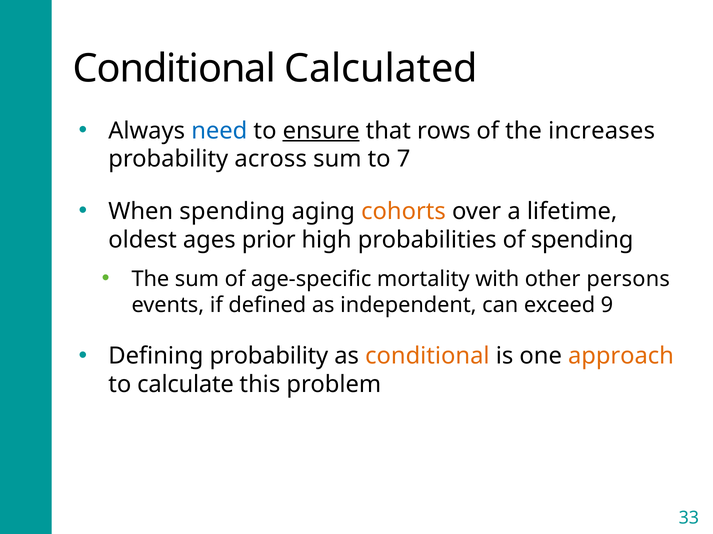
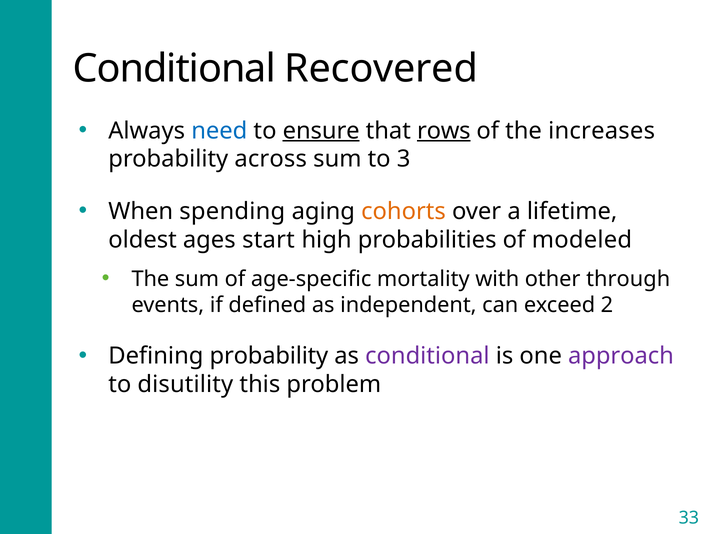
Calculated: Calculated -> Recovered (381, 69)
rows underline: none -> present (444, 131)
7: 7 -> 3 (404, 159)
prior: prior -> start (268, 240)
of spending: spending -> modeled (582, 240)
persons: persons -> through (628, 279)
9: 9 -> 2 (607, 305)
conditional colour: orange -> purple (427, 357)
approach colour: orange -> purple (621, 357)
calculate: calculate -> disutility (185, 385)
